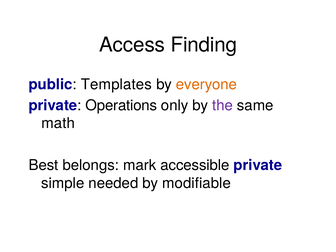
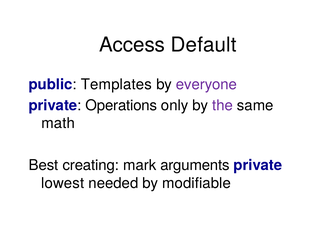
Finding: Finding -> Default (204, 45)
everyone colour: orange -> purple (206, 84)
belongs: belongs -> creating (91, 165)
accessible: accessible -> arguments (195, 165)
simple: simple -> lowest (63, 183)
